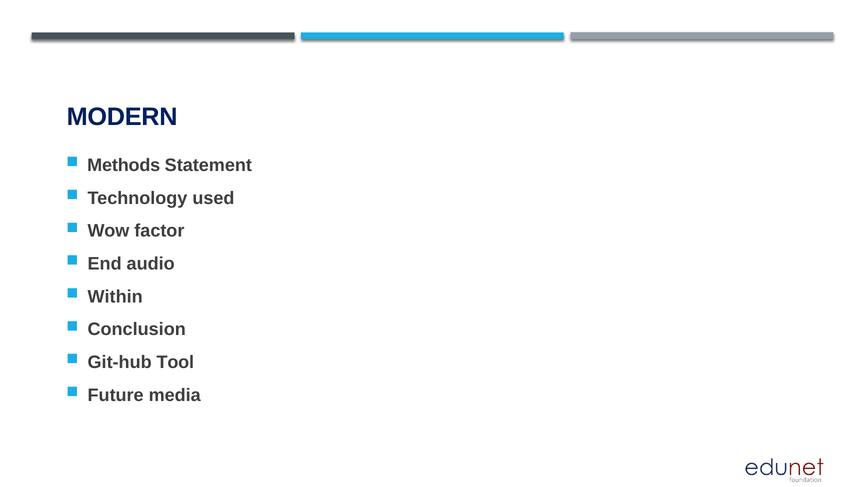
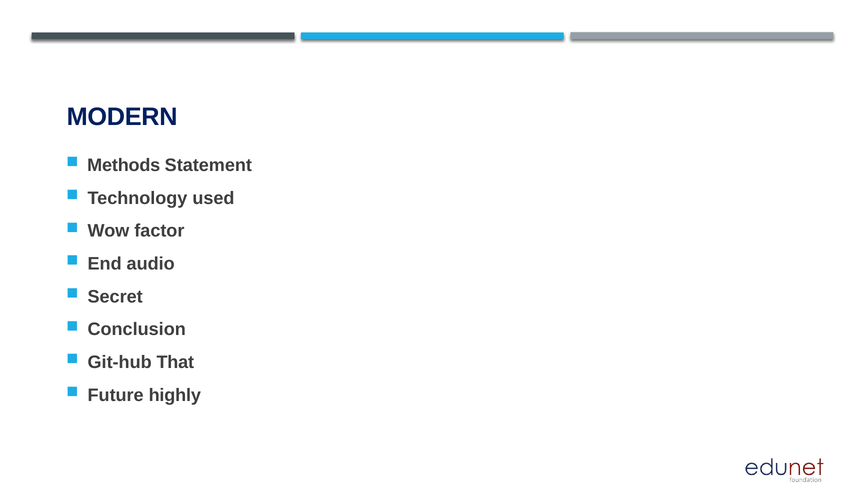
Within: Within -> Secret (115, 296)
Tool: Tool -> That (175, 362)
media: media -> highly (175, 395)
